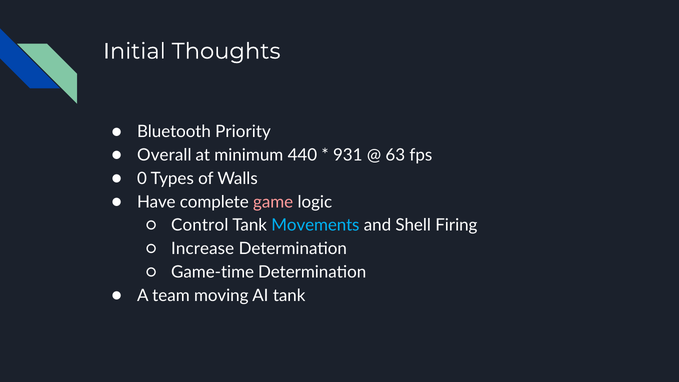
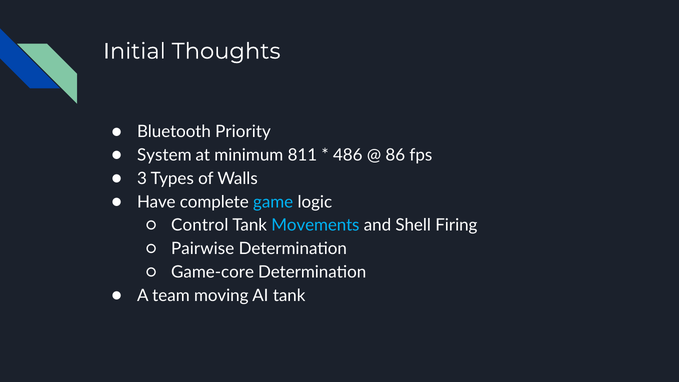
Overall: Overall -> System (164, 155)
440: 440 -> 811 (302, 155)
931: 931 -> 486 (348, 155)
63: 63 -> 86 (395, 155)
0: 0 -> 3 (142, 178)
game colour: pink -> light blue (273, 202)
Increase: Increase -> Pairwise (203, 249)
Game-time: Game-time -> Game-core (213, 272)
